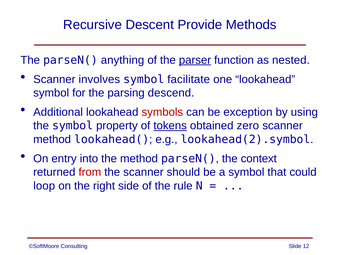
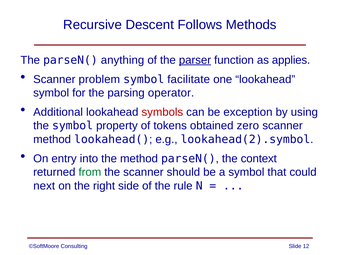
Provide: Provide -> Follows (200, 25)
nested: nested -> applies (291, 60)
involves: involves -> problem (99, 79)
descend: descend -> operator (171, 93)
tokens underline: present -> none (170, 126)
from colour: red -> green (90, 172)
loop: loop -> next (44, 186)
